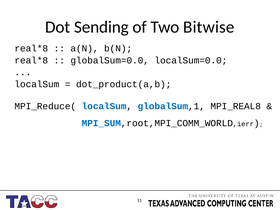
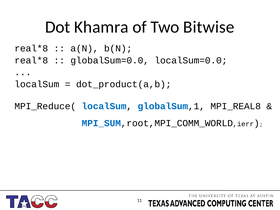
Sending: Sending -> Khamra (101, 27)
